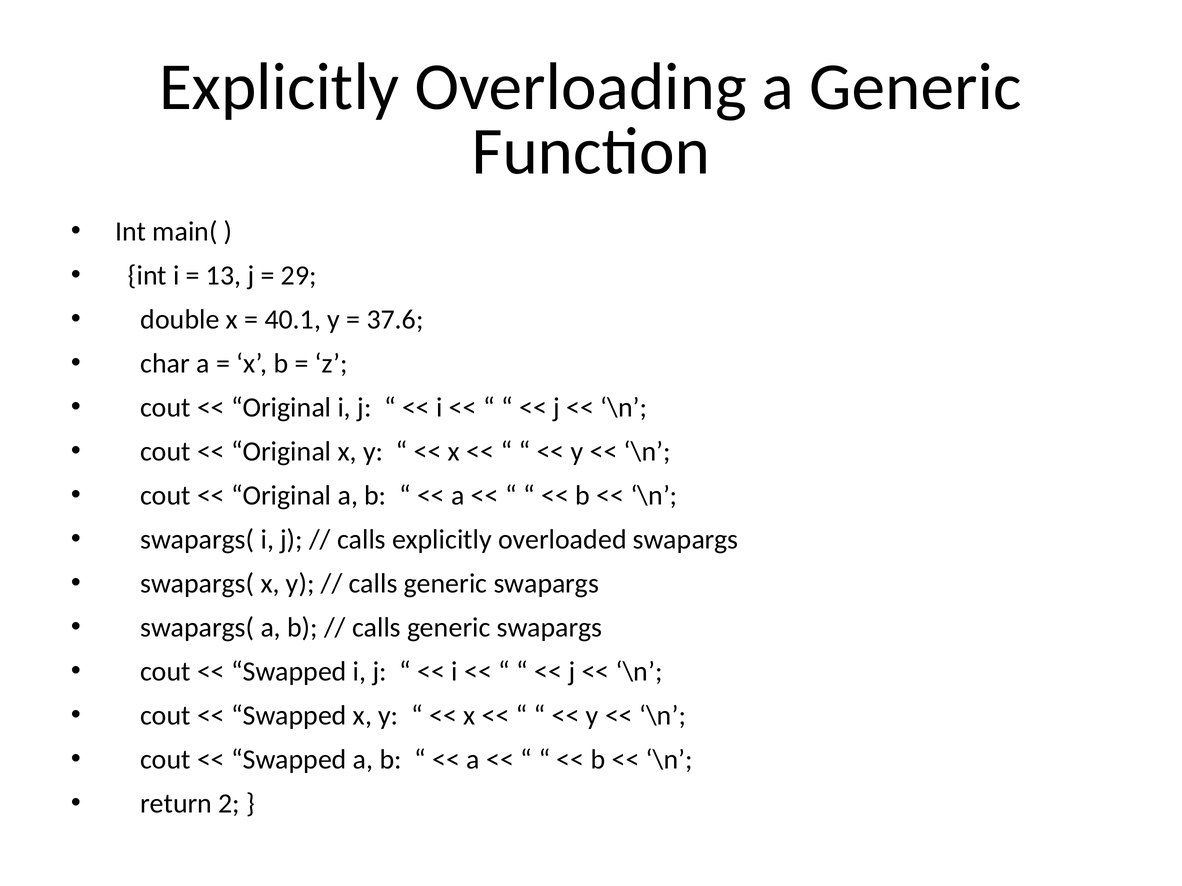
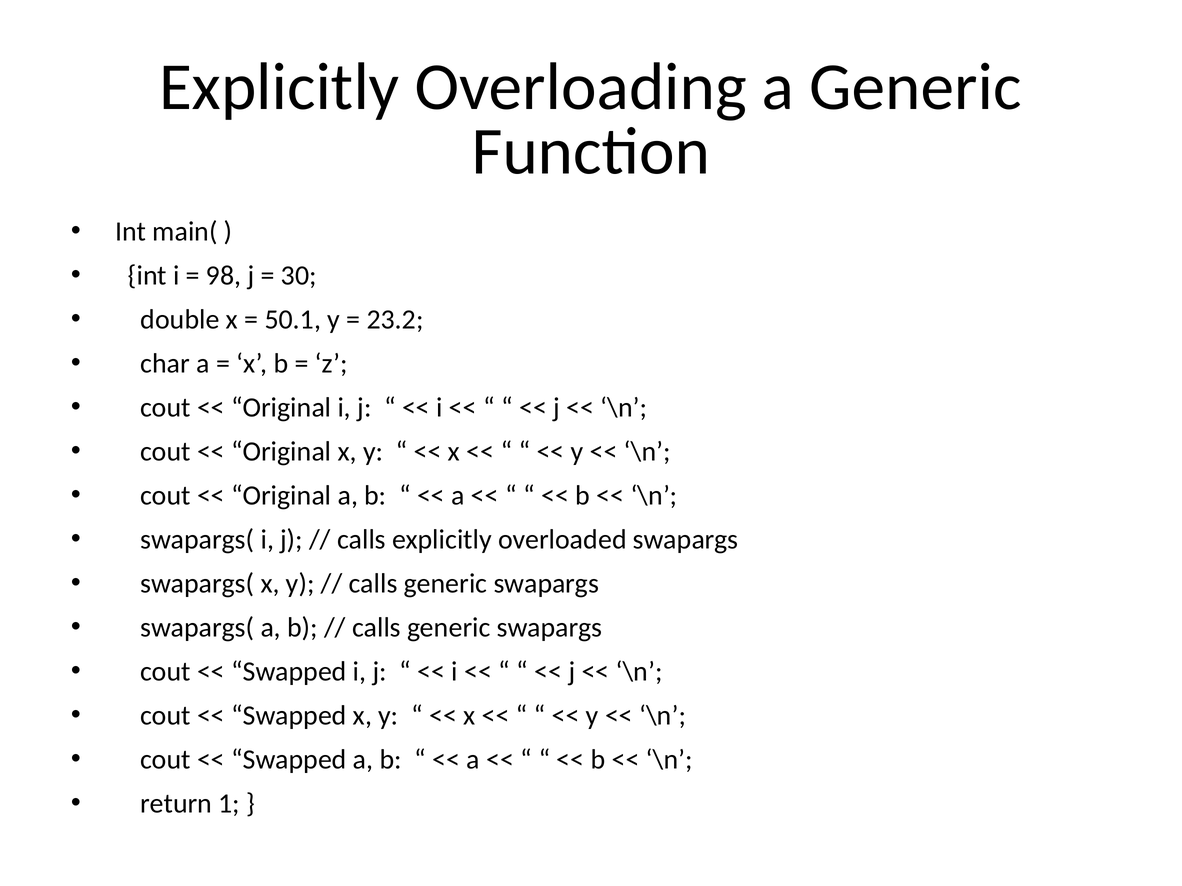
13: 13 -> 98 (224, 275)
29: 29 -> 30 (299, 275)
40.1: 40.1 -> 50.1 (293, 320)
37.6: 37.6 -> 23.2 (395, 320)
2: 2 -> 1 (229, 804)
